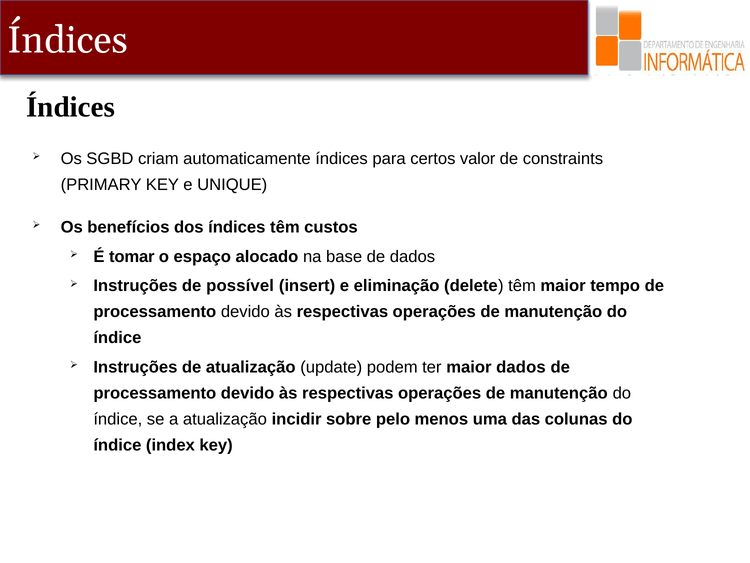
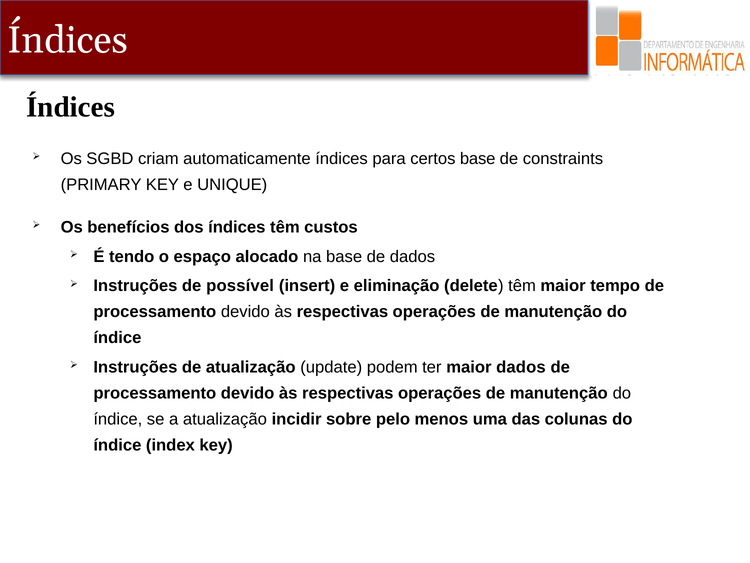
certos valor: valor -> base (478, 158)
tomar: tomar -> tendo (132, 256)
